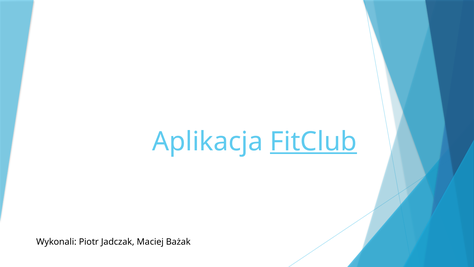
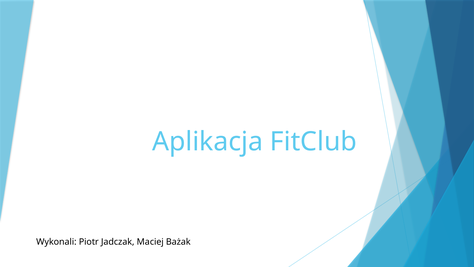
FitClub underline: present -> none (313, 142)
